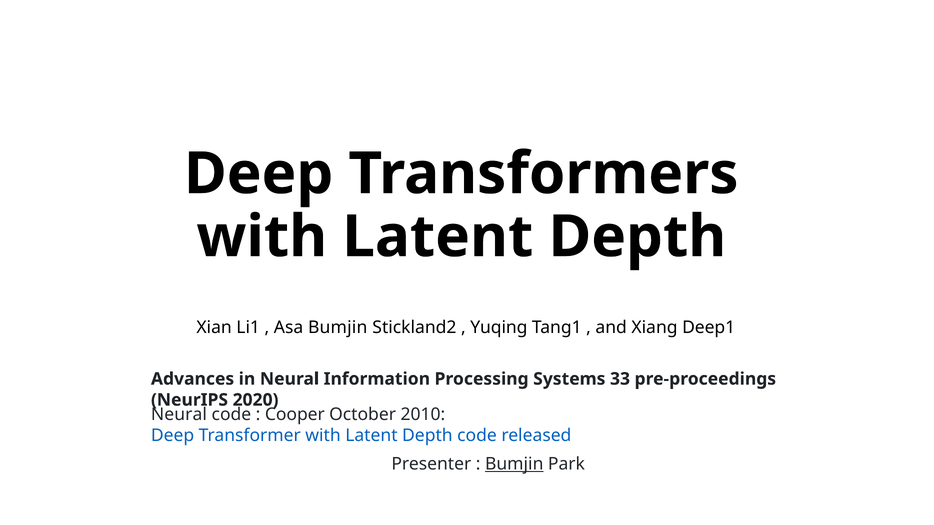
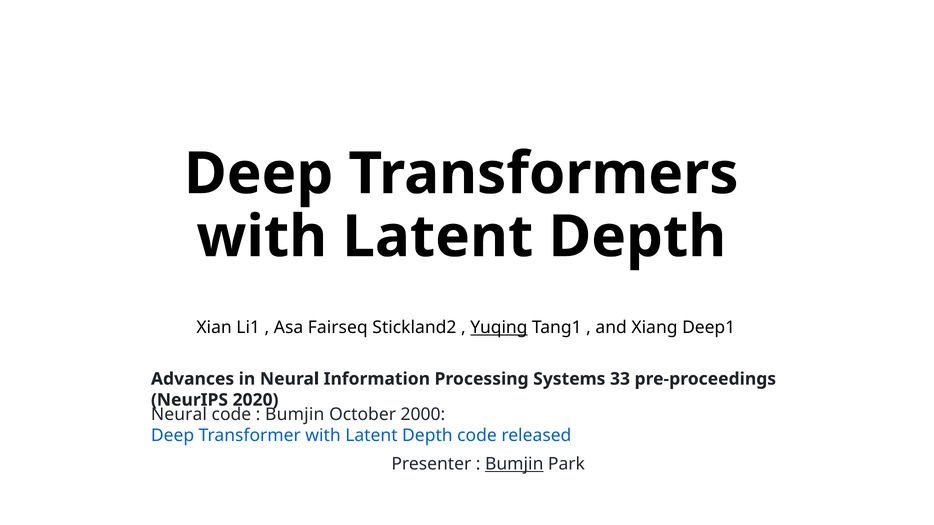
Asa Bumjin: Bumjin -> Fairseq (338, 328)
Yuqing underline: none -> present (499, 328)
Cooper: Cooper -> Bumjin (295, 415)
2010: 2010 -> 2000 (423, 415)
